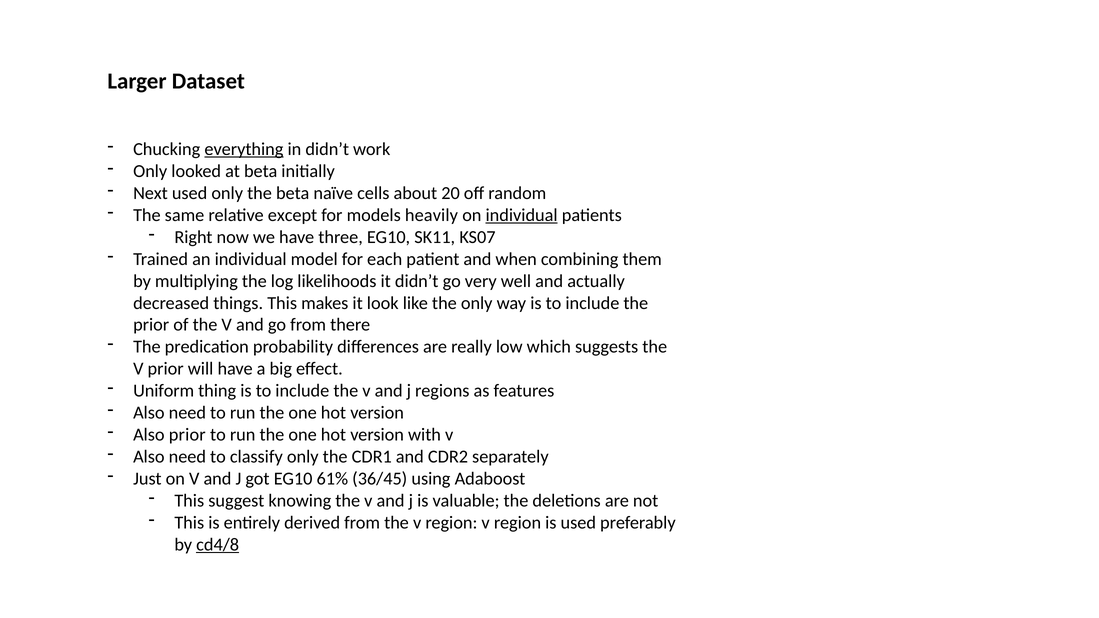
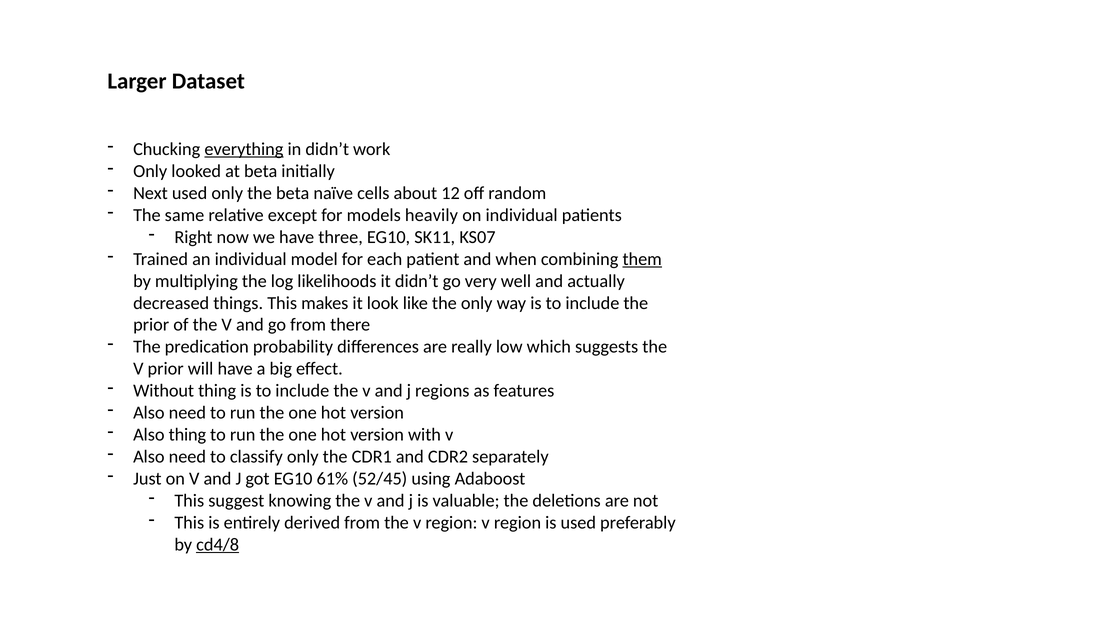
20: 20 -> 12 (451, 193)
individual underline: present -> none (522, 215)
them underline: none -> present (642, 259)
Uniform: Uniform -> Without (164, 391)
Also prior: prior -> thing (187, 435)
36/45: 36/45 -> 52/45 (380, 479)
